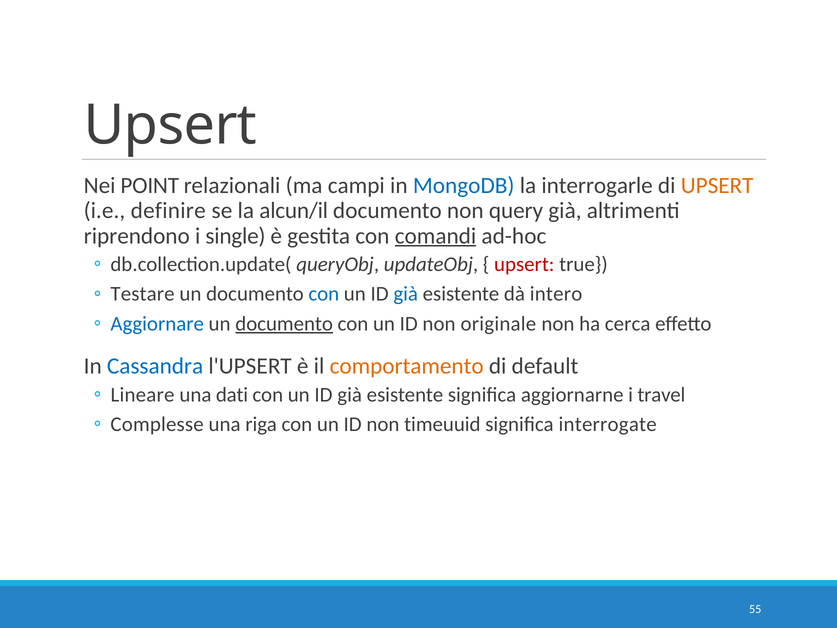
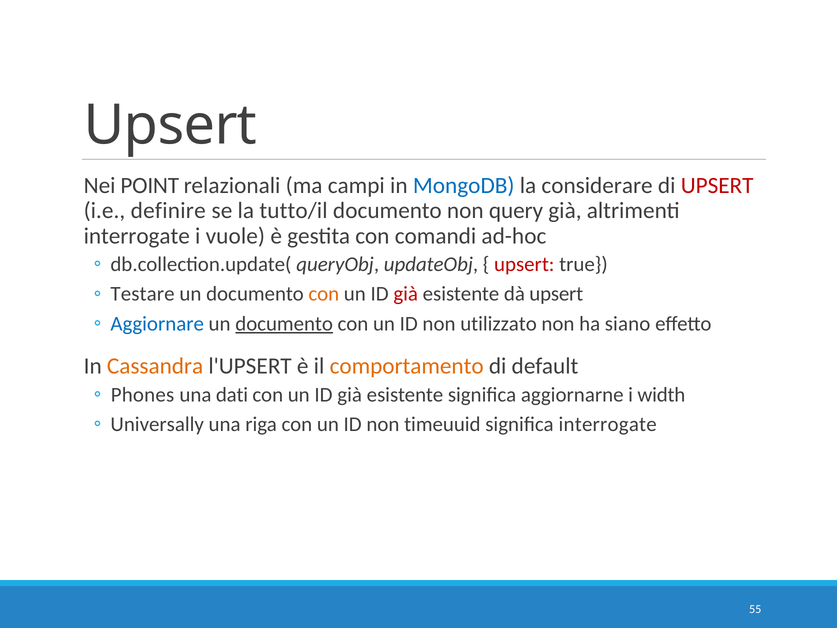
interrogarle: interrogarle -> considerare (597, 186)
UPSERT colour: orange -> red (717, 186)
alcun/il: alcun/il -> tutto/il (294, 211)
riprendono: riprendono -> interrogate (137, 236)
single: single -> vuole (235, 236)
comandi underline: present -> none (436, 236)
con colour: blue -> orange (324, 294)
già colour: blue -> red (406, 294)
dà intero: intero -> upsert (556, 294)
originale: originale -> utilizzato (499, 324)
cerca: cerca -> siano (628, 324)
Cassandra colour: blue -> orange (155, 366)
Lineare: Lineare -> Phones (142, 394)
travel: travel -> width (661, 394)
Complesse: Complesse -> Universally (157, 424)
